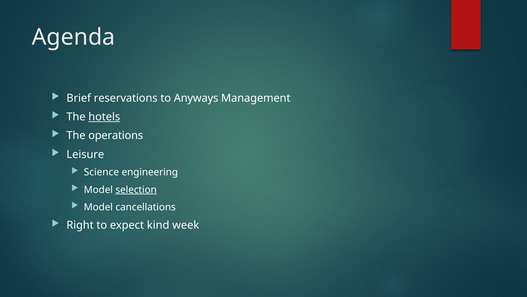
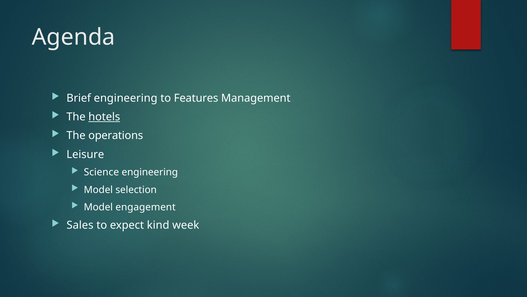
Brief reservations: reservations -> engineering (126, 98)
Anyways: Anyways -> Features (196, 98)
selection underline: present -> none (136, 189)
cancellations: cancellations -> engagement (146, 207)
Right: Right -> Sales (80, 225)
